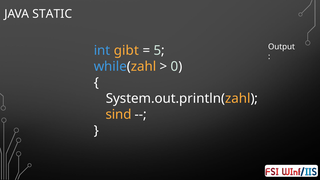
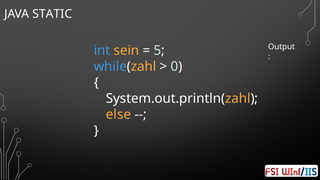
gibt: gibt -> sein (126, 50)
sind: sind -> else (118, 114)
